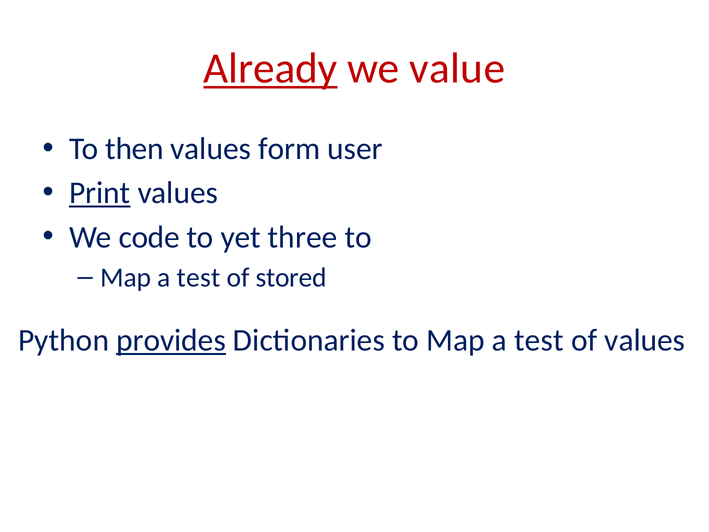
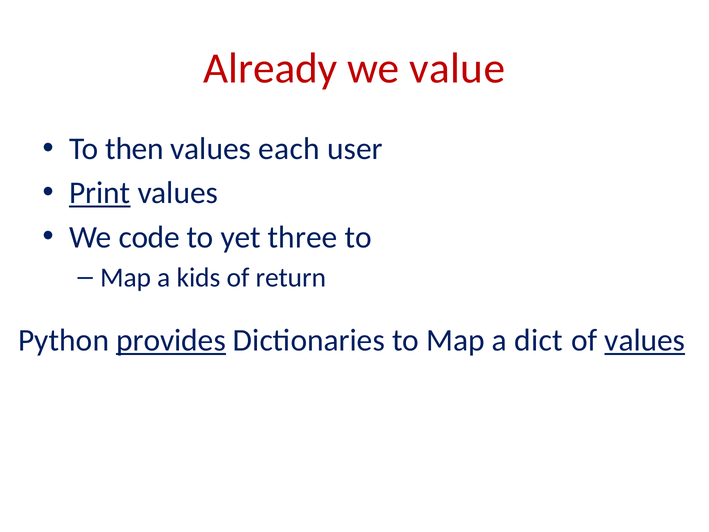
Already underline: present -> none (270, 69)
form: form -> each (289, 149)
test: test -> kids (199, 278)
stored: stored -> return (291, 278)
to Map a test: test -> dict (539, 340)
values underline: none -> present (645, 340)
